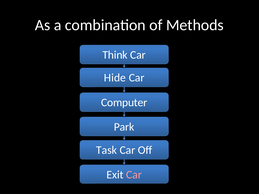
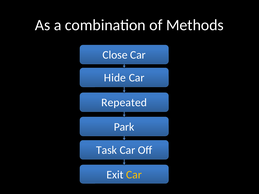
Think: Think -> Close (115, 55)
Computer: Computer -> Repeated (124, 103)
Car colour: pink -> yellow (134, 175)
